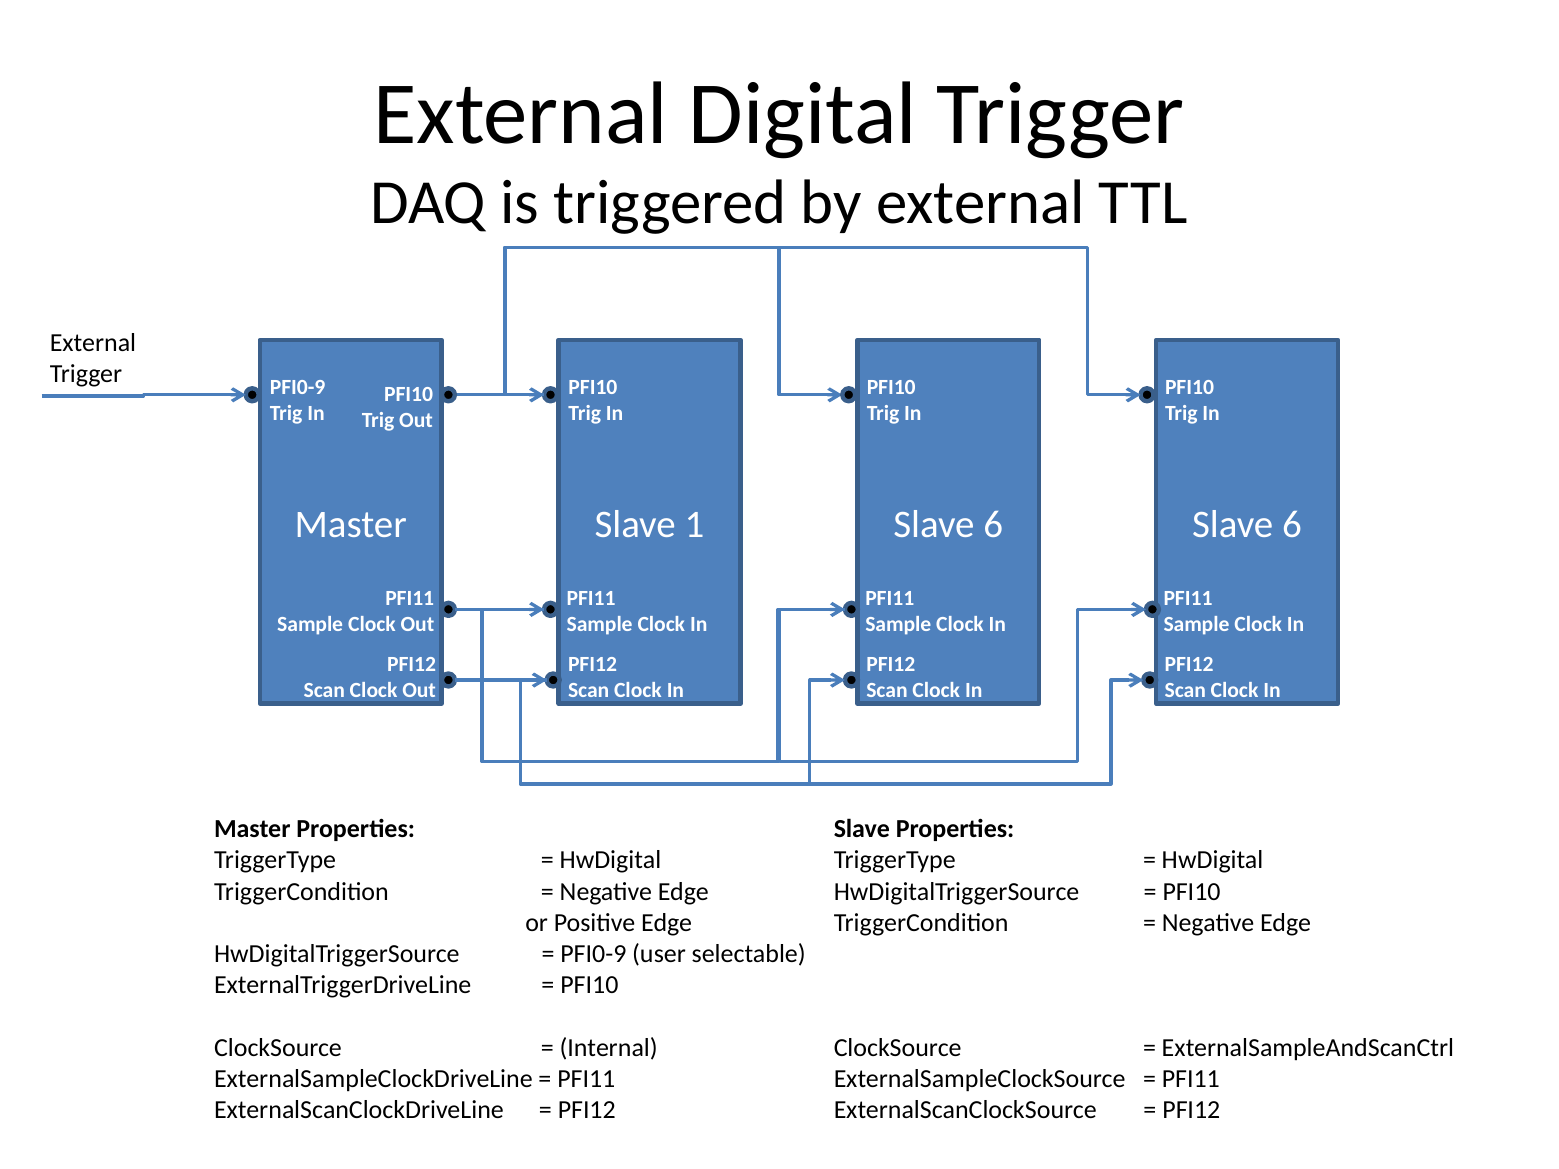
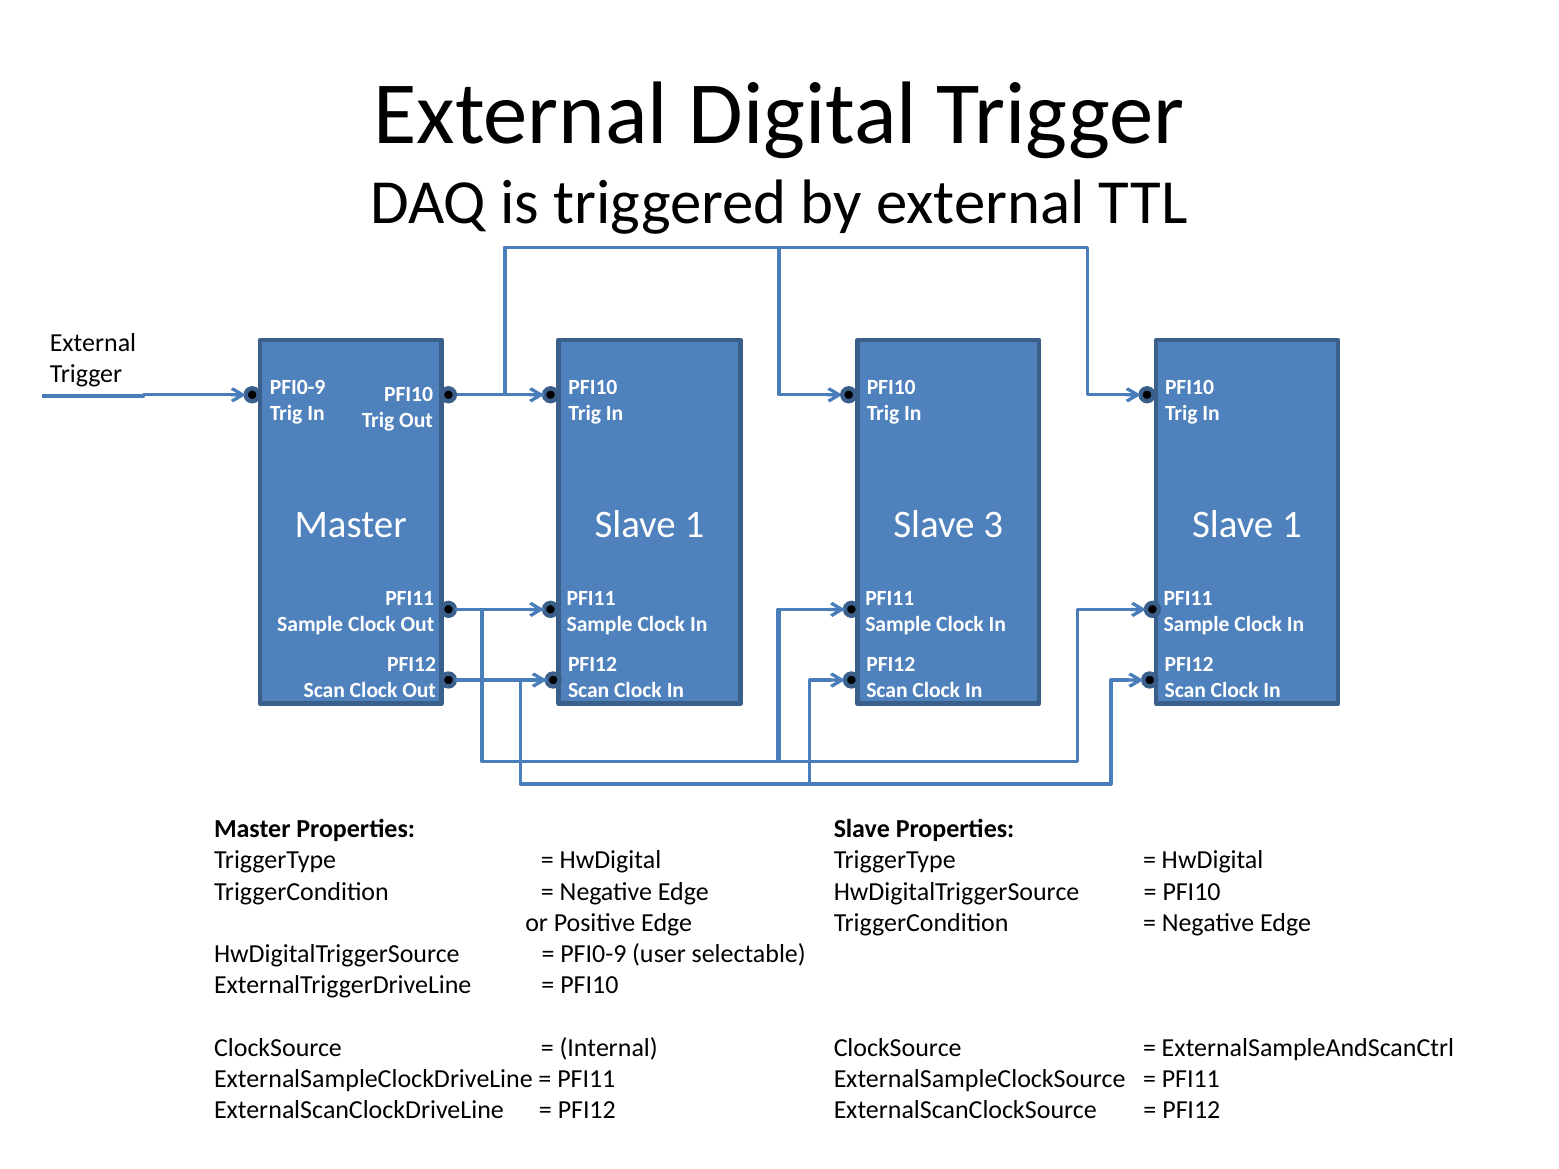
1 Slave 6: 6 -> 3 (993, 525)
6: 6 -> 1 (1292, 525)
